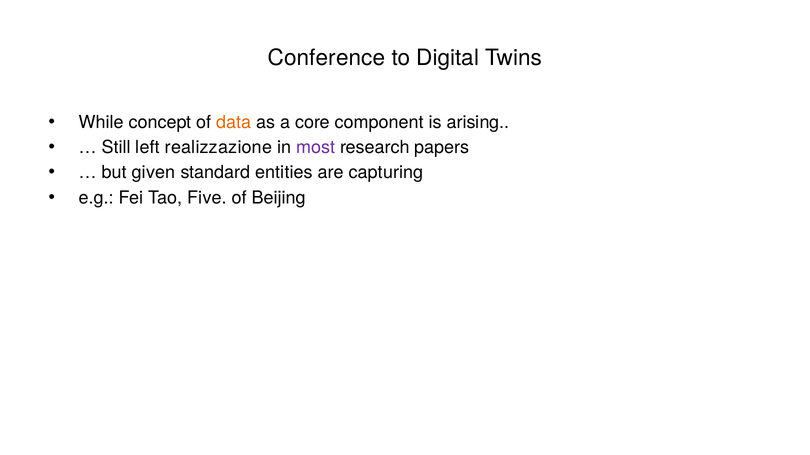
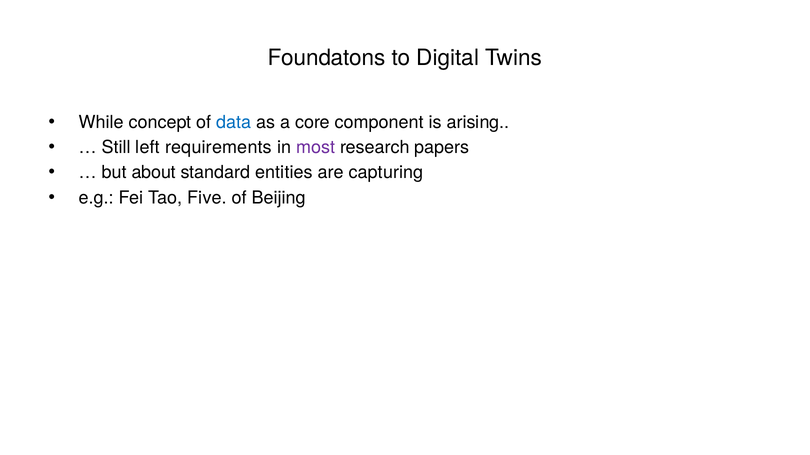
Conference: Conference -> Foundatons (327, 58)
data colour: orange -> blue (234, 122)
realizzazione: realizzazione -> requirements (218, 148)
given: given -> about (154, 173)
